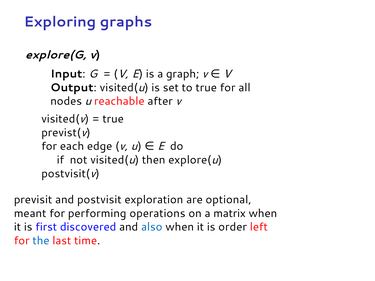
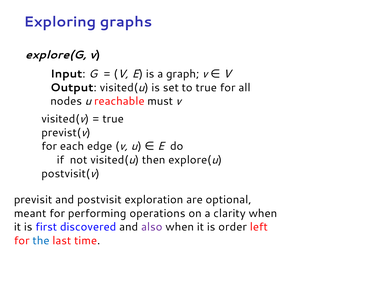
after: after -> must (160, 101)
matrix: matrix -> clarity (229, 213)
also colour: blue -> purple (152, 227)
